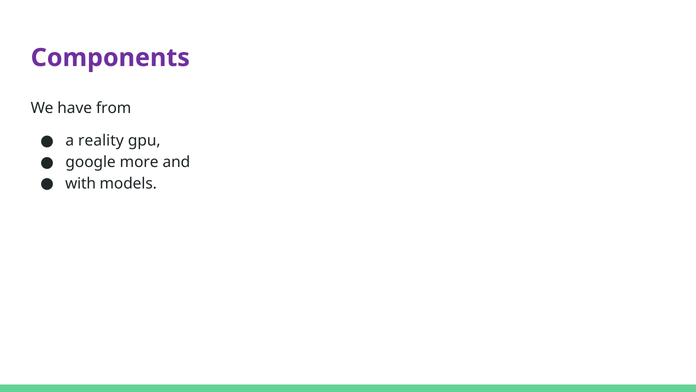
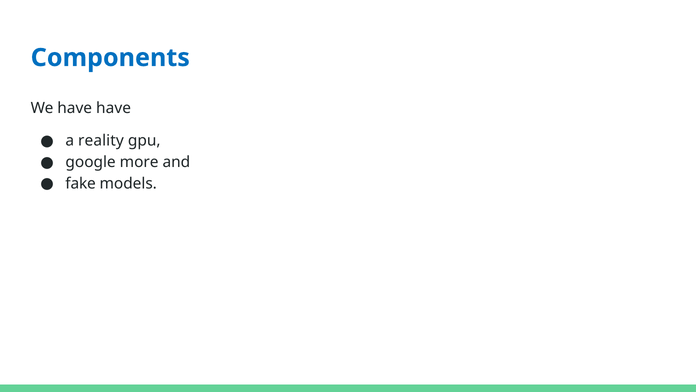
Components colour: purple -> blue (110, 58)
have from: from -> have (114, 108)
with: with -> fake (81, 183)
